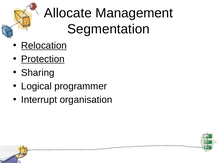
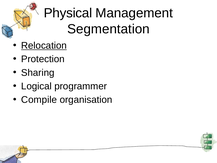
Allocate: Allocate -> Physical (68, 13)
Protection underline: present -> none (43, 59)
Interrupt: Interrupt -> Compile (39, 100)
